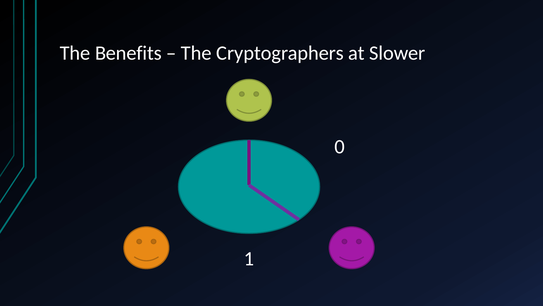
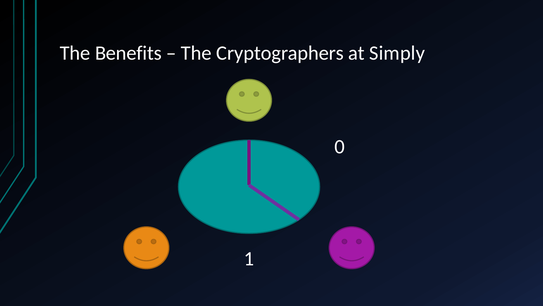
Slower: Slower -> Simply (397, 53)
